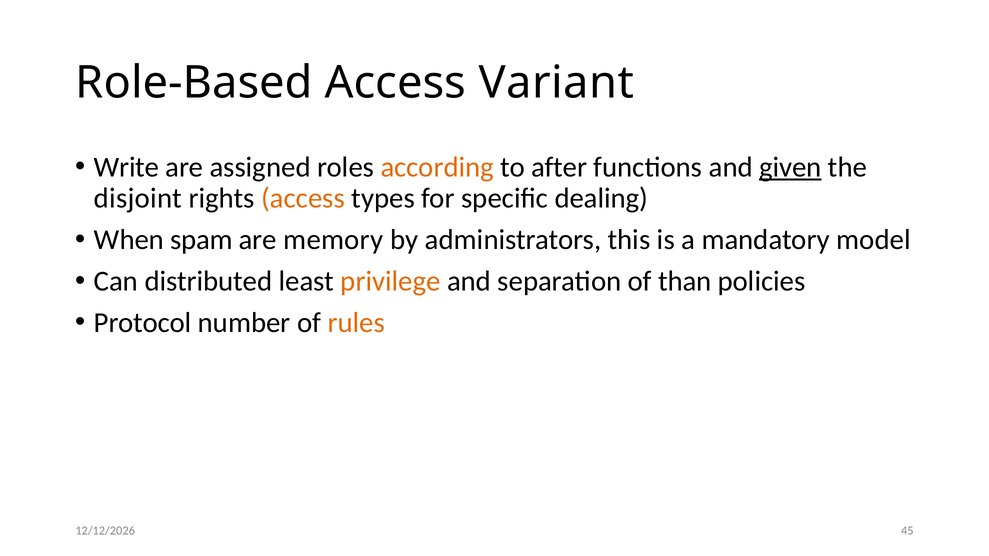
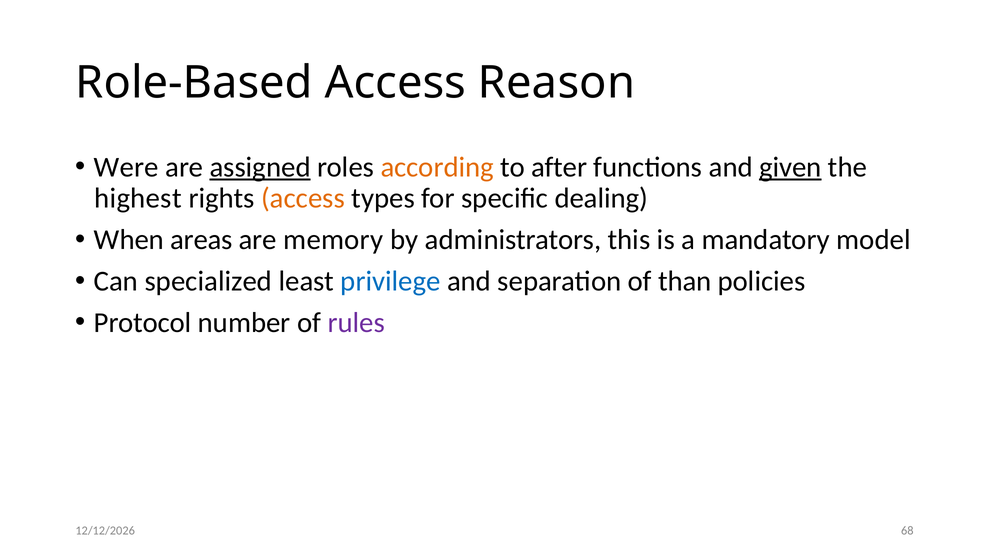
Variant: Variant -> Reason (556, 83)
Write: Write -> Were (126, 167)
assigned underline: none -> present (260, 167)
disjoint: disjoint -> highest (138, 198)
spam: spam -> areas (202, 240)
distributed: distributed -> specialized (208, 281)
privilege colour: orange -> blue (390, 281)
rules colour: orange -> purple (356, 323)
45: 45 -> 68 (907, 531)
